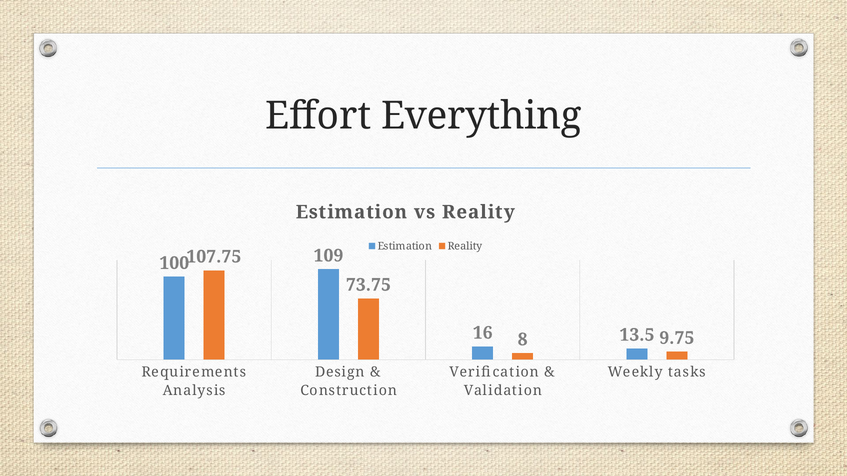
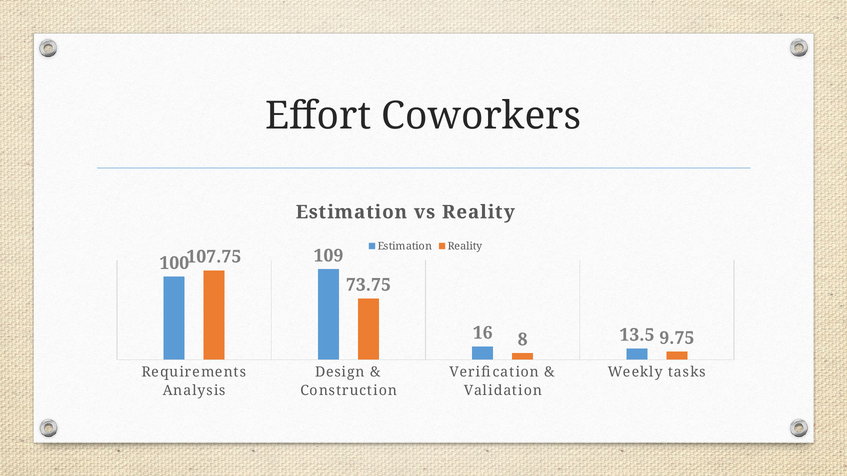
Everything: Everything -> Coworkers (481, 116)
